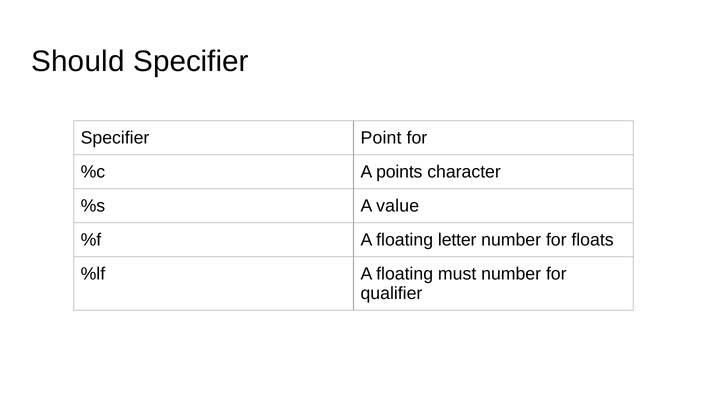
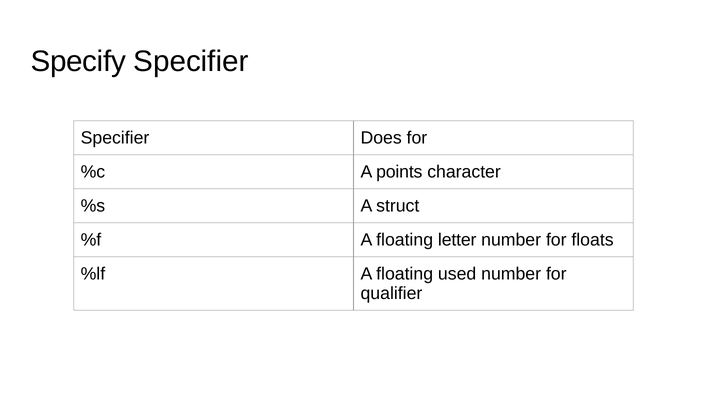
Should: Should -> Specify (78, 61)
Point: Point -> Does (381, 138)
value: value -> struct (398, 206)
must: must -> used (457, 274)
